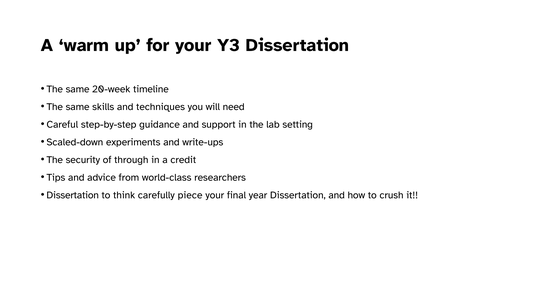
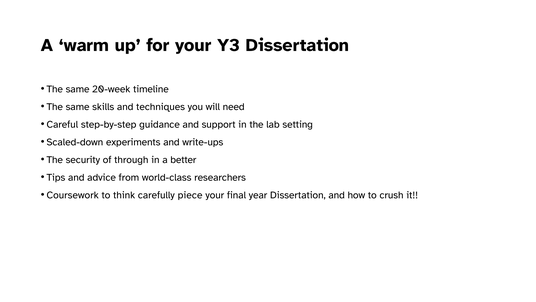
credit: credit -> better (183, 160)
Dissertation: Dissertation -> Coursework (73, 195)
